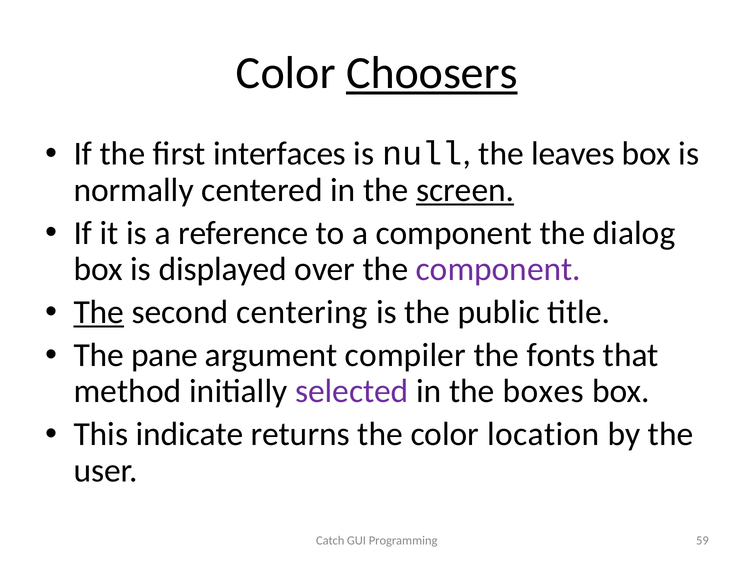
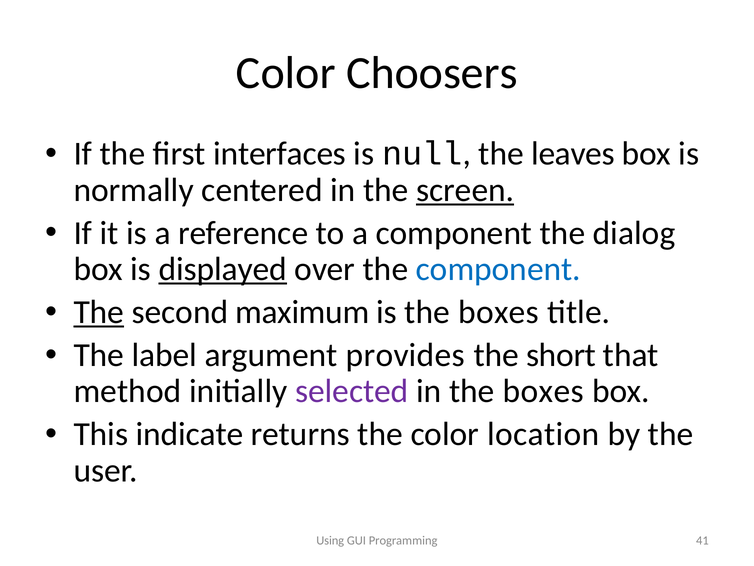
Choosers underline: present -> none (432, 73)
displayed underline: none -> present (223, 269)
component colour: purple -> blue (498, 269)
centering: centering -> maximum (302, 312)
is the public: public -> boxes (499, 312)
pane: pane -> label (164, 355)
compiler: compiler -> provides (405, 355)
fonts: fonts -> short (561, 355)
Catch: Catch -> Using (330, 540)
59: 59 -> 41 (702, 540)
